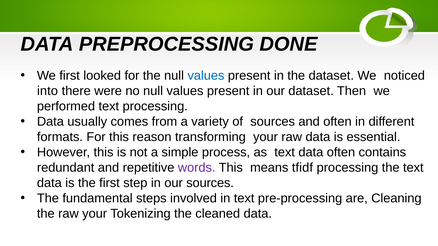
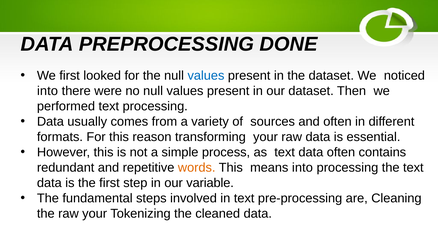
words colour: purple -> orange (197, 168)
means tfidf: tfidf -> into (302, 168)
our sources: sources -> variable (210, 183)
